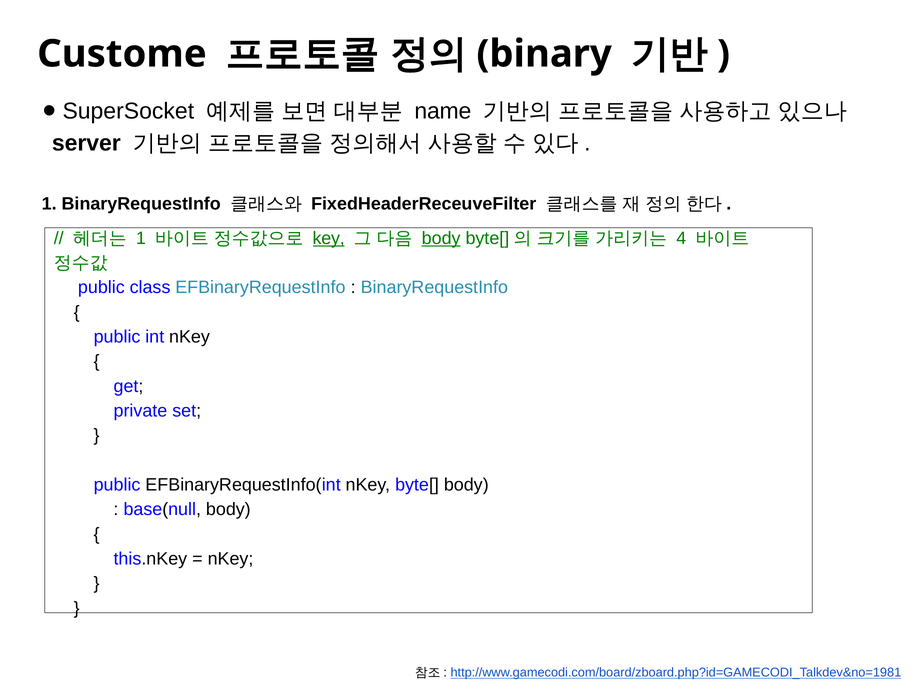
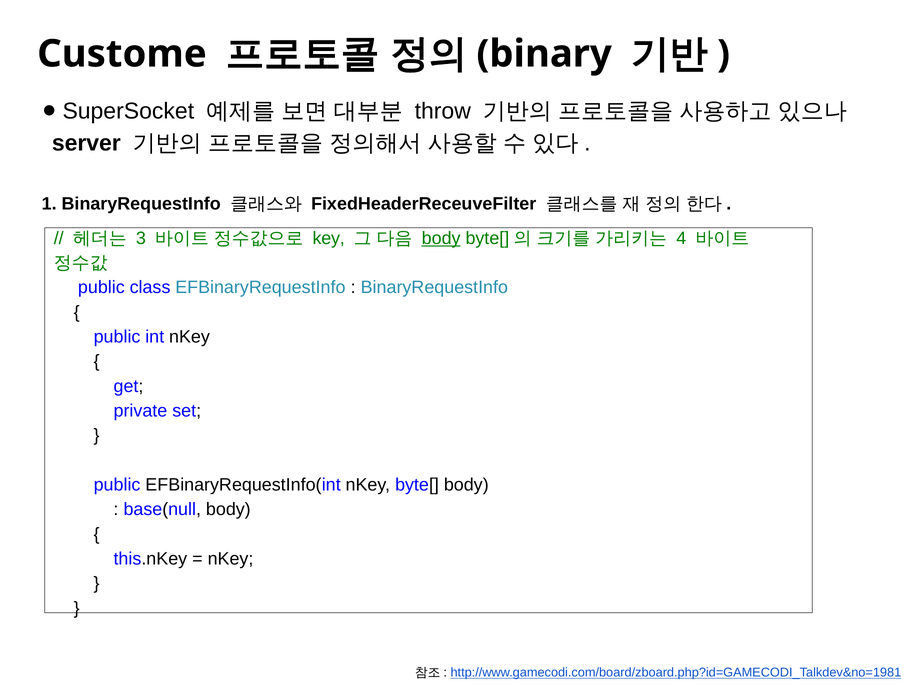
name: name -> throw (443, 111)
1: 1 -> 3 (141, 238)
key underline: present -> none (329, 238)
